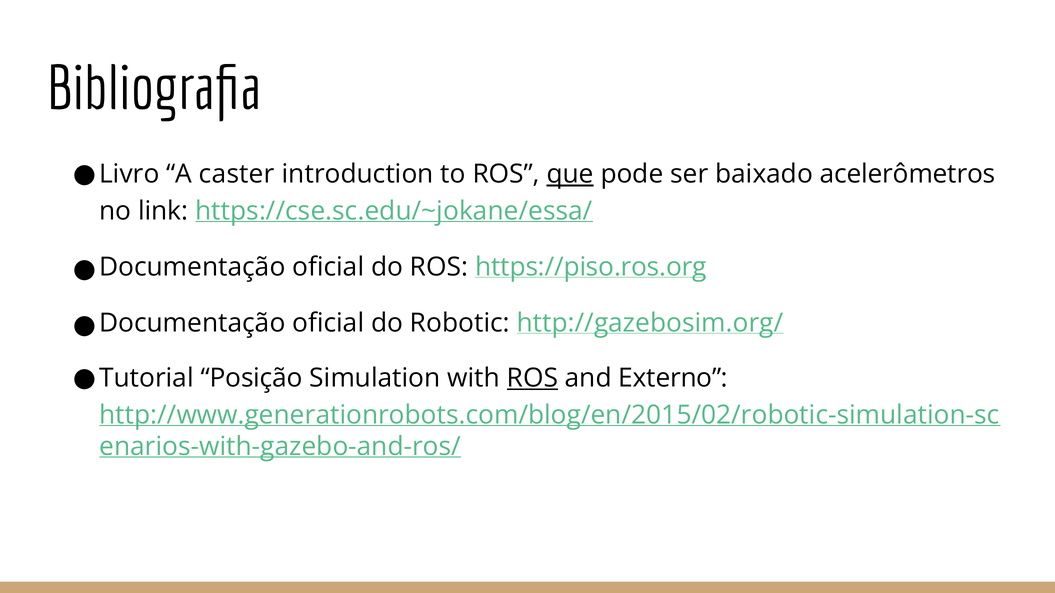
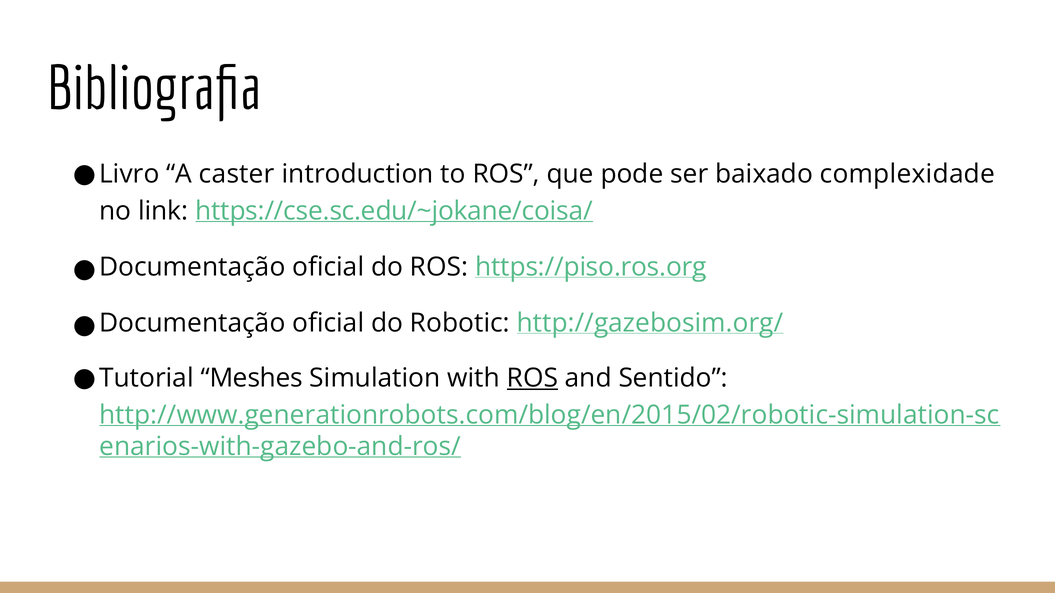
que underline: present -> none (570, 174)
acelerômetros: acelerômetros -> complexidade (907, 174)
https://cse.sc.edu/~jokane/essa/: https://cse.sc.edu/~jokane/essa/ -> https://cse.sc.edu/~jokane/coisa/ (394, 211)
Posição: Posição -> Meshes (252, 378)
Externo: Externo -> Sentido (673, 378)
